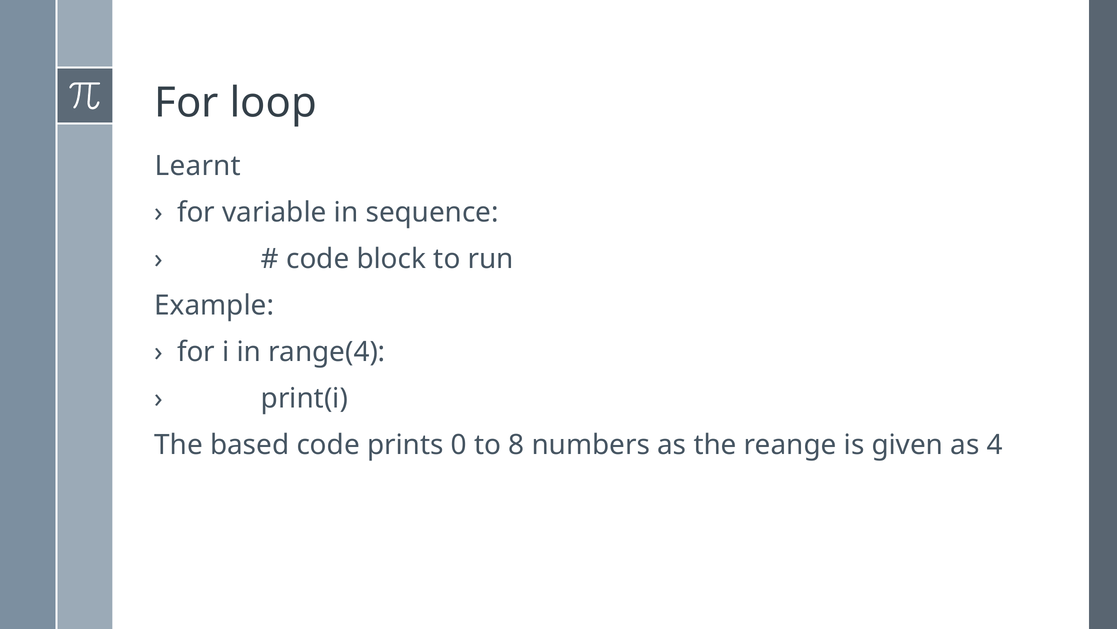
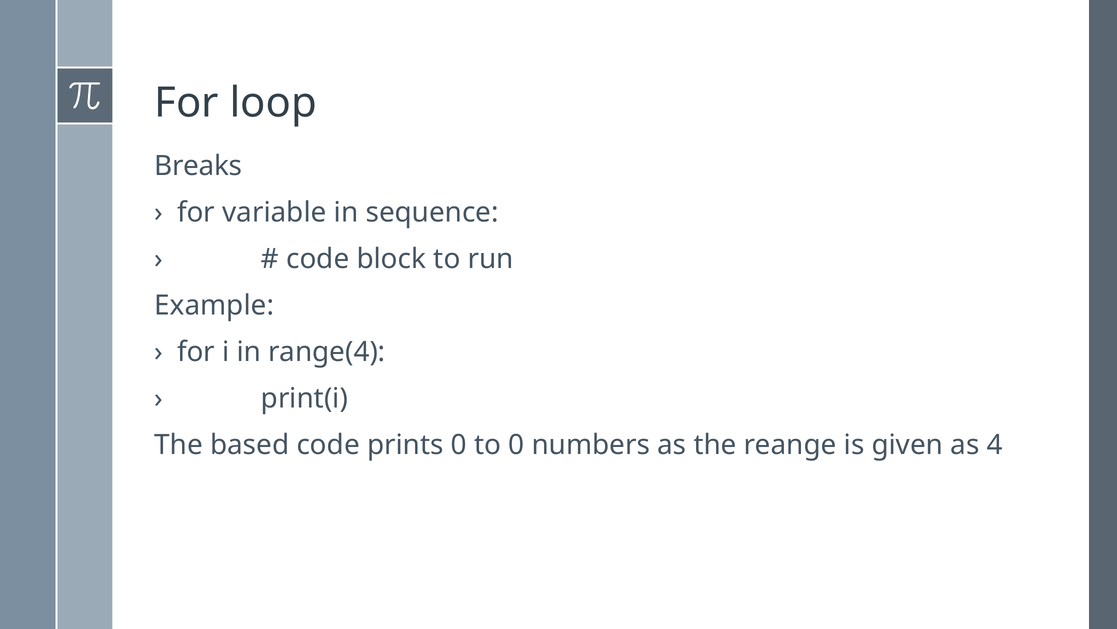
Learnt: Learnt -> Breaks (198, 166)
to 8: 8 -> 0 (516, 444)
